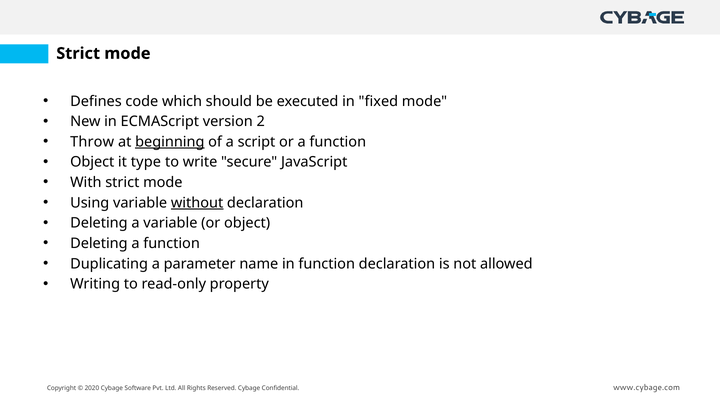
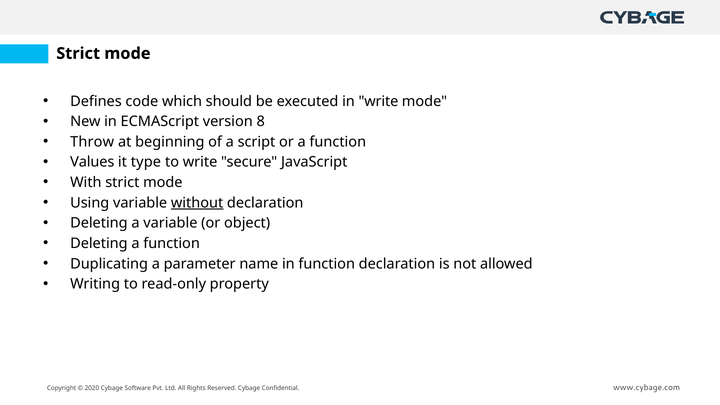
in fixed: fixed -> write (378, 101)
2: 2 -> 8 (261, 122)
beginning underline: present -> none (170, 142)
Object: Object -> Values (92, 162)
